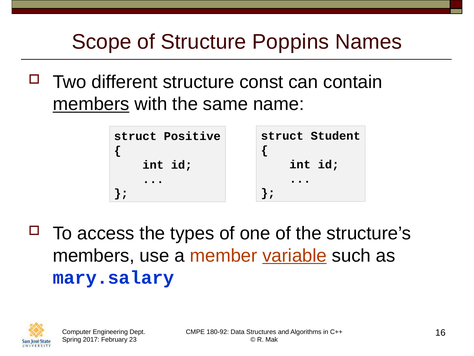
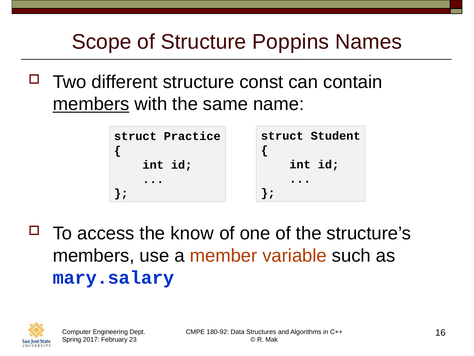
Positive: Positive -> Practice (192, 136)
types: types -> know (192, 233)
variable underline: present -> none (295, 255)
